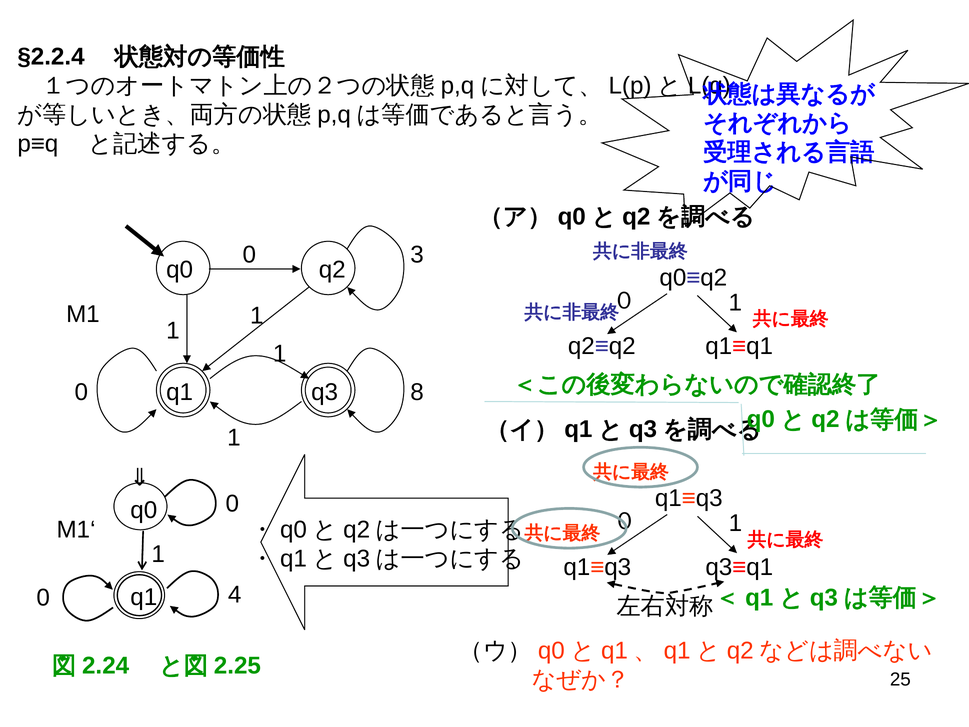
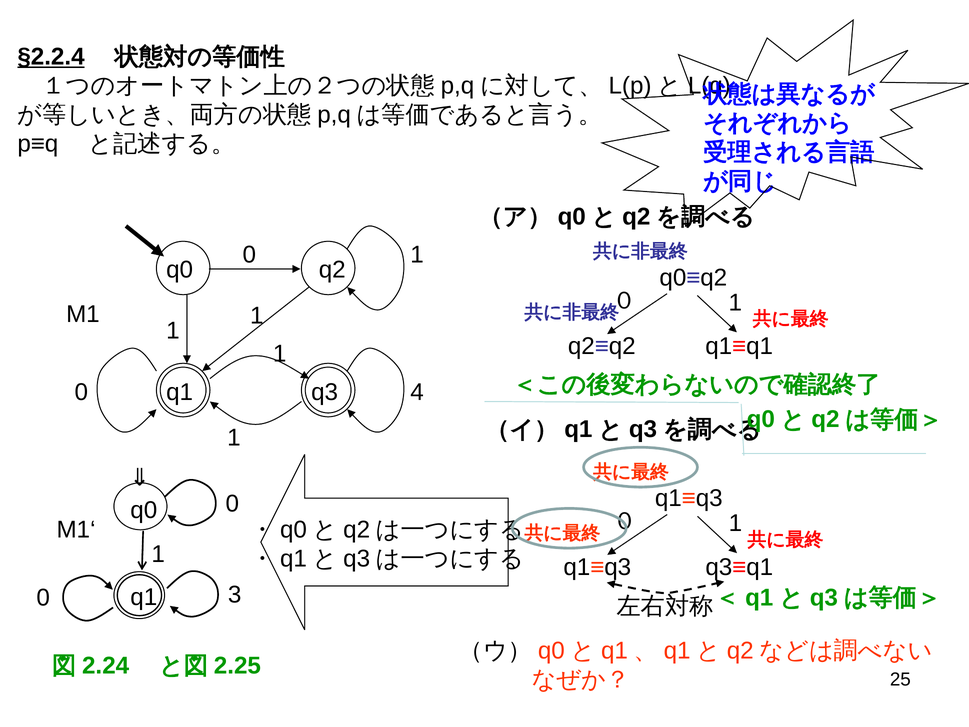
§2.2.4 underline: none -> present (51, 57)
0 3: 3 -> 1 (417, 254)
8: 8 -> 4 (417, 392)
4: 4 -> 3 (235, 594)
